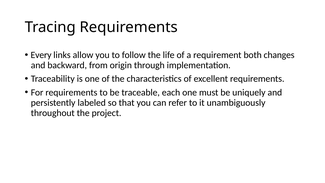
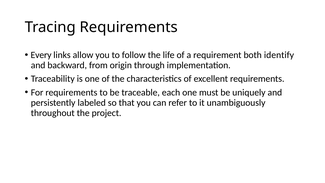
changes: changes -> identify (279, 55)
